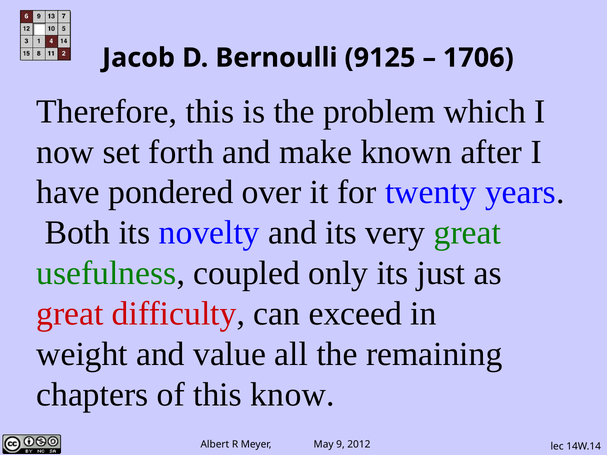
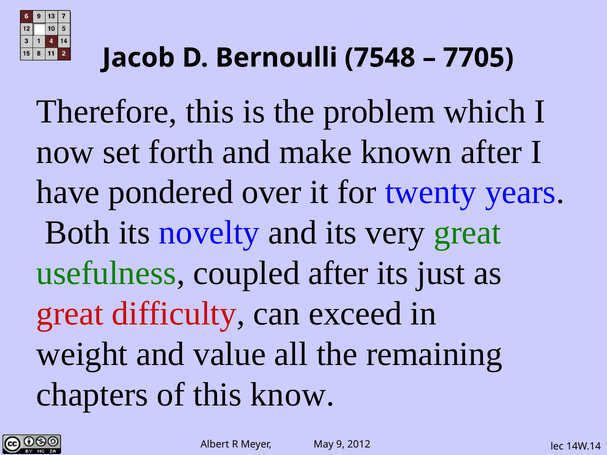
9125: 9125 -> 7548 (380, 58)
1706: 1706 -> 7705 (478, 58)
coupled only: only -> after (338, 273)
